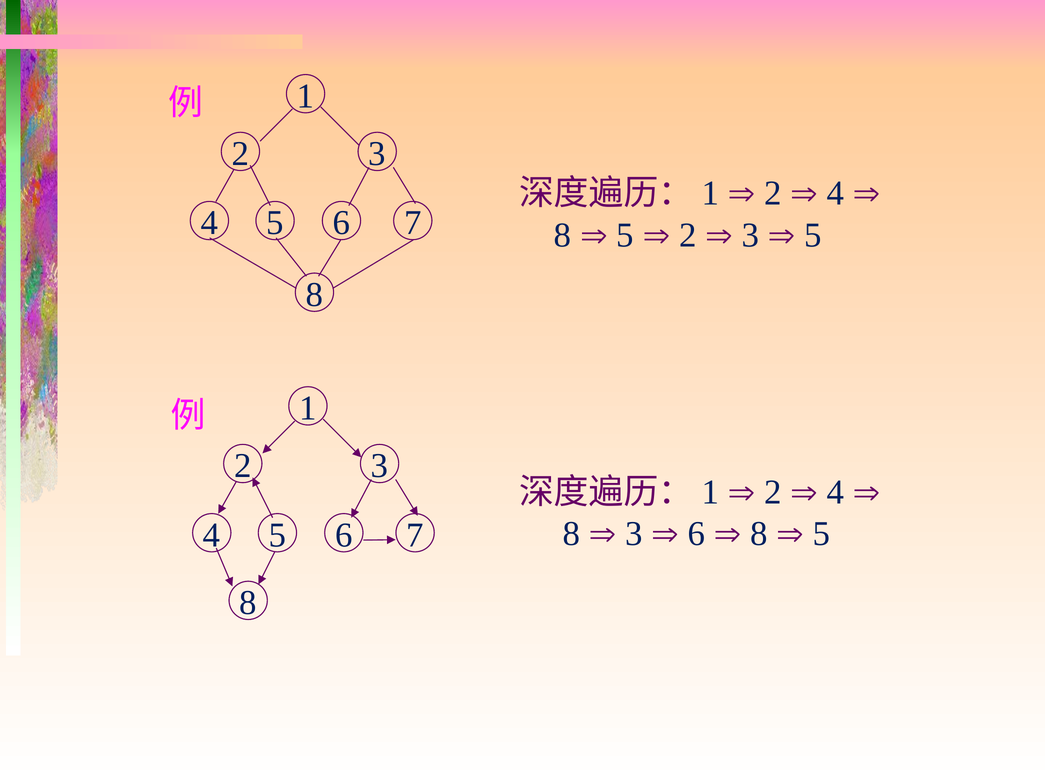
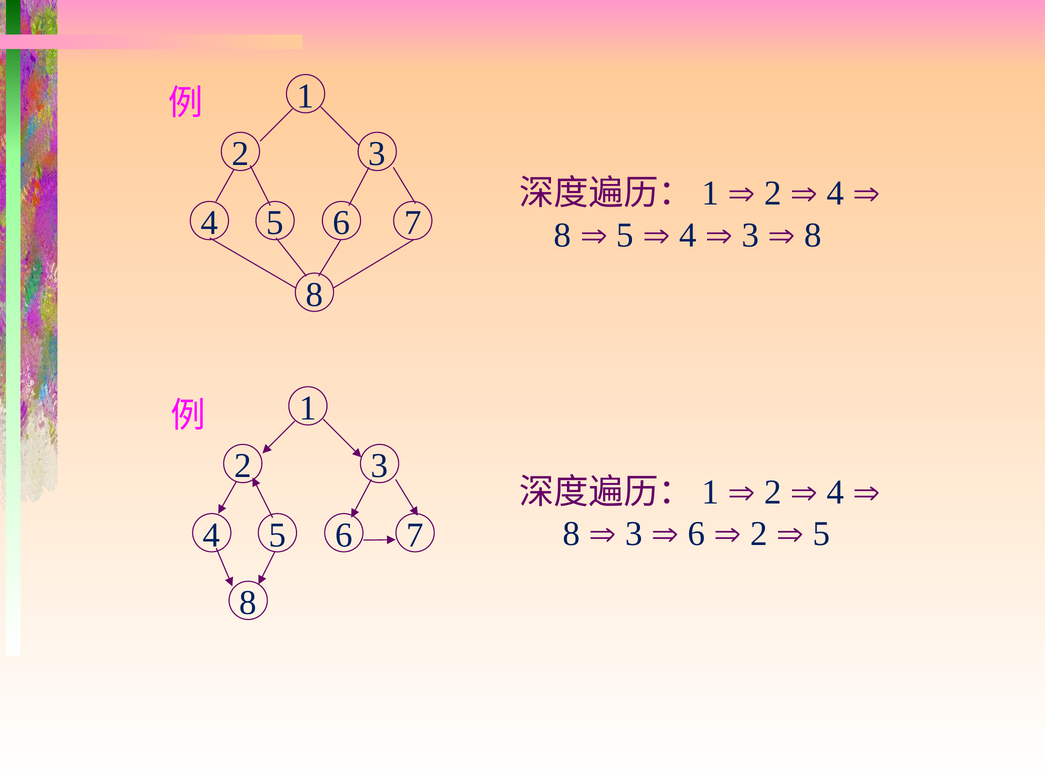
2: 2 -> 4 (688, 235)
5: 5 -> 8 (813, 235)
8: 8 -> 2 (759, 534)
